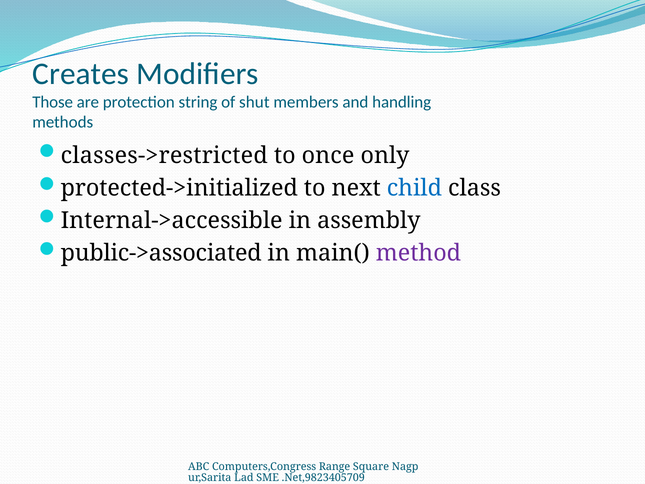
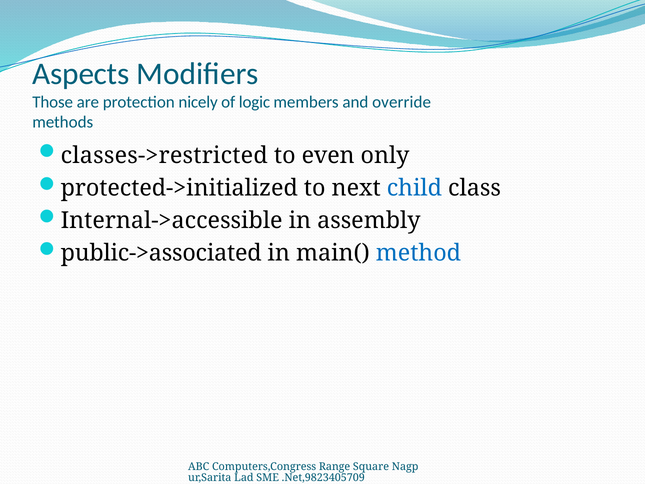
Creates: Creates -> Aspects (81, 74)
string: string -> nicely (198, 102)
shut: shut -> logic (254, 102)
handling: handling -> override (402, 102)
once: once -> even (328, 155)
method colour: purple -> blue (418, 253)
